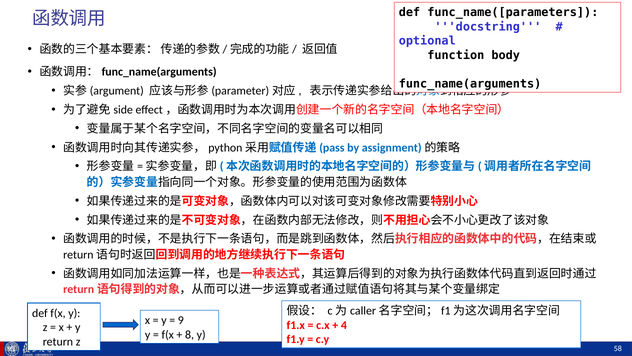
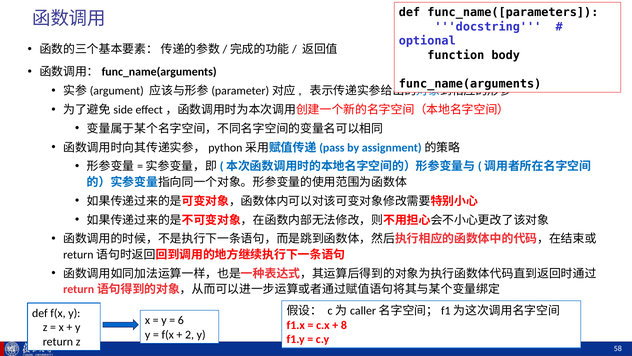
9: 9 -> 6 (181, 320)
4: 4 -> 8 (344, 325)
8: 8 -> 2 (190, 334)
